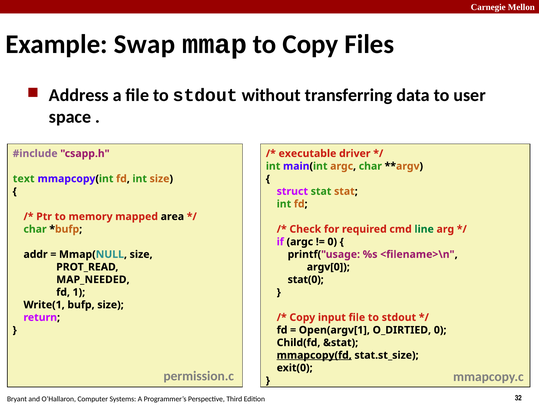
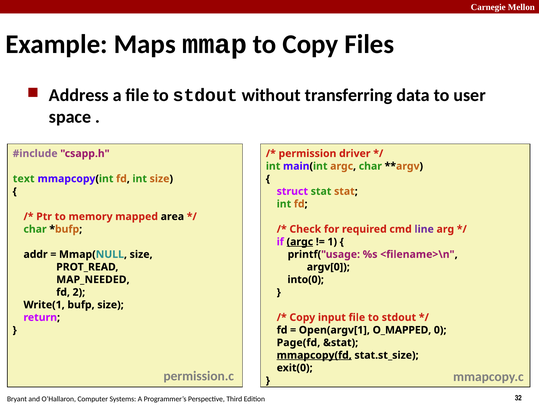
Swap: Swap -> Maps (145, 44)
executable: executable -> permission (307, 153)
line colour: green -> purple (424, 229)
argc underline: none -> present (300, 241)
0: 0 -> 1 (332, 241)
stat(0: stat(0 -> into(0 (306, 279)
1: 1 -> 2 (79, 292)
O_DIRTIED: O_DIRTIED -> O_MAPPED (402, 329)
Child(fd: Child(fd -> Page(fd (298, 342)
